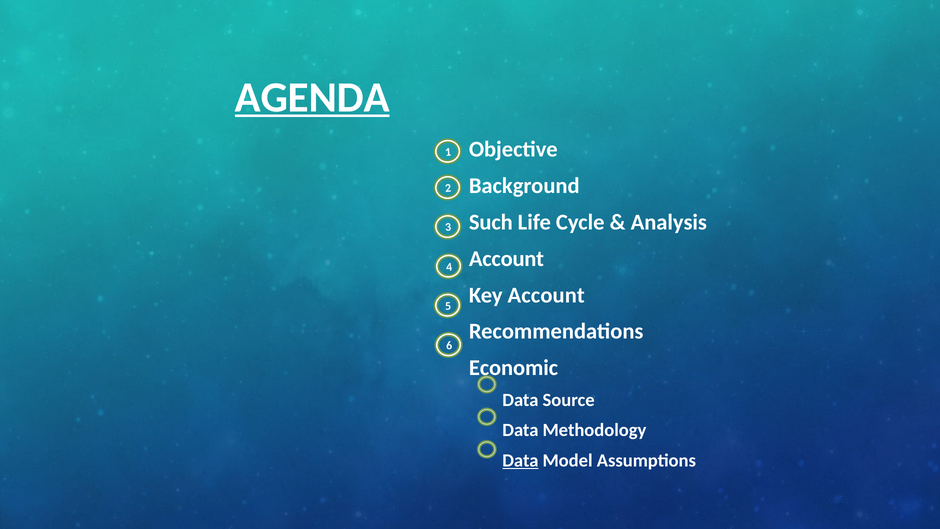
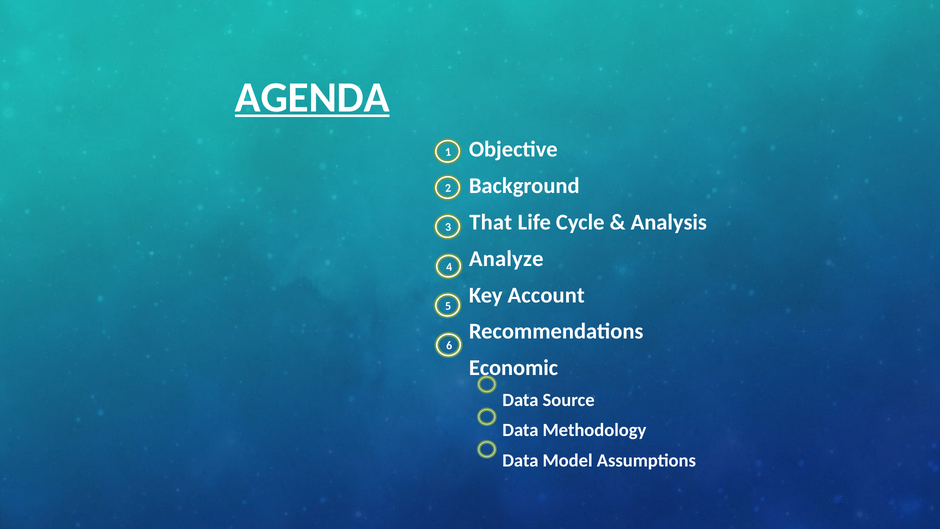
Such: Such -> That (491, 222)
Account: Account -> Analyze (506, 258)
Data underline: present -> none (520, 460)
